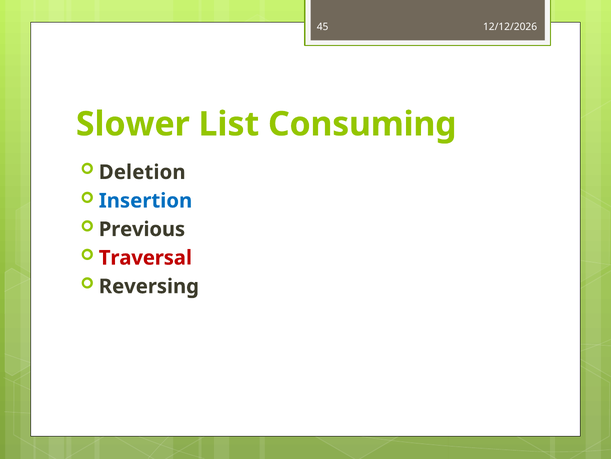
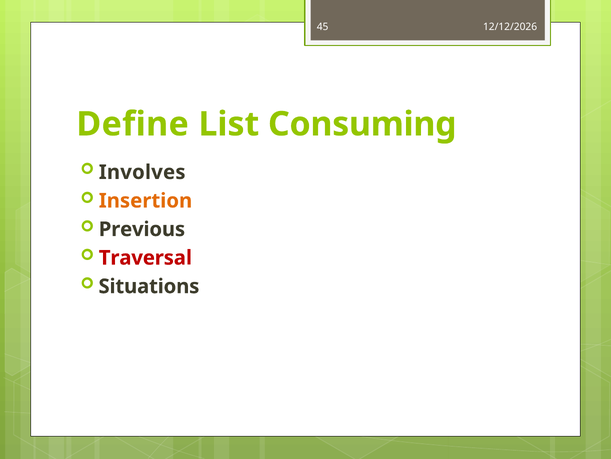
Slower: Slower -> Define (133, 124)
Deletion: Deletion -> Involves (142, 172)
Insertion colour: blue -> orange (146, 200)
Reversing: Reversing -> Situations (149, 286)
